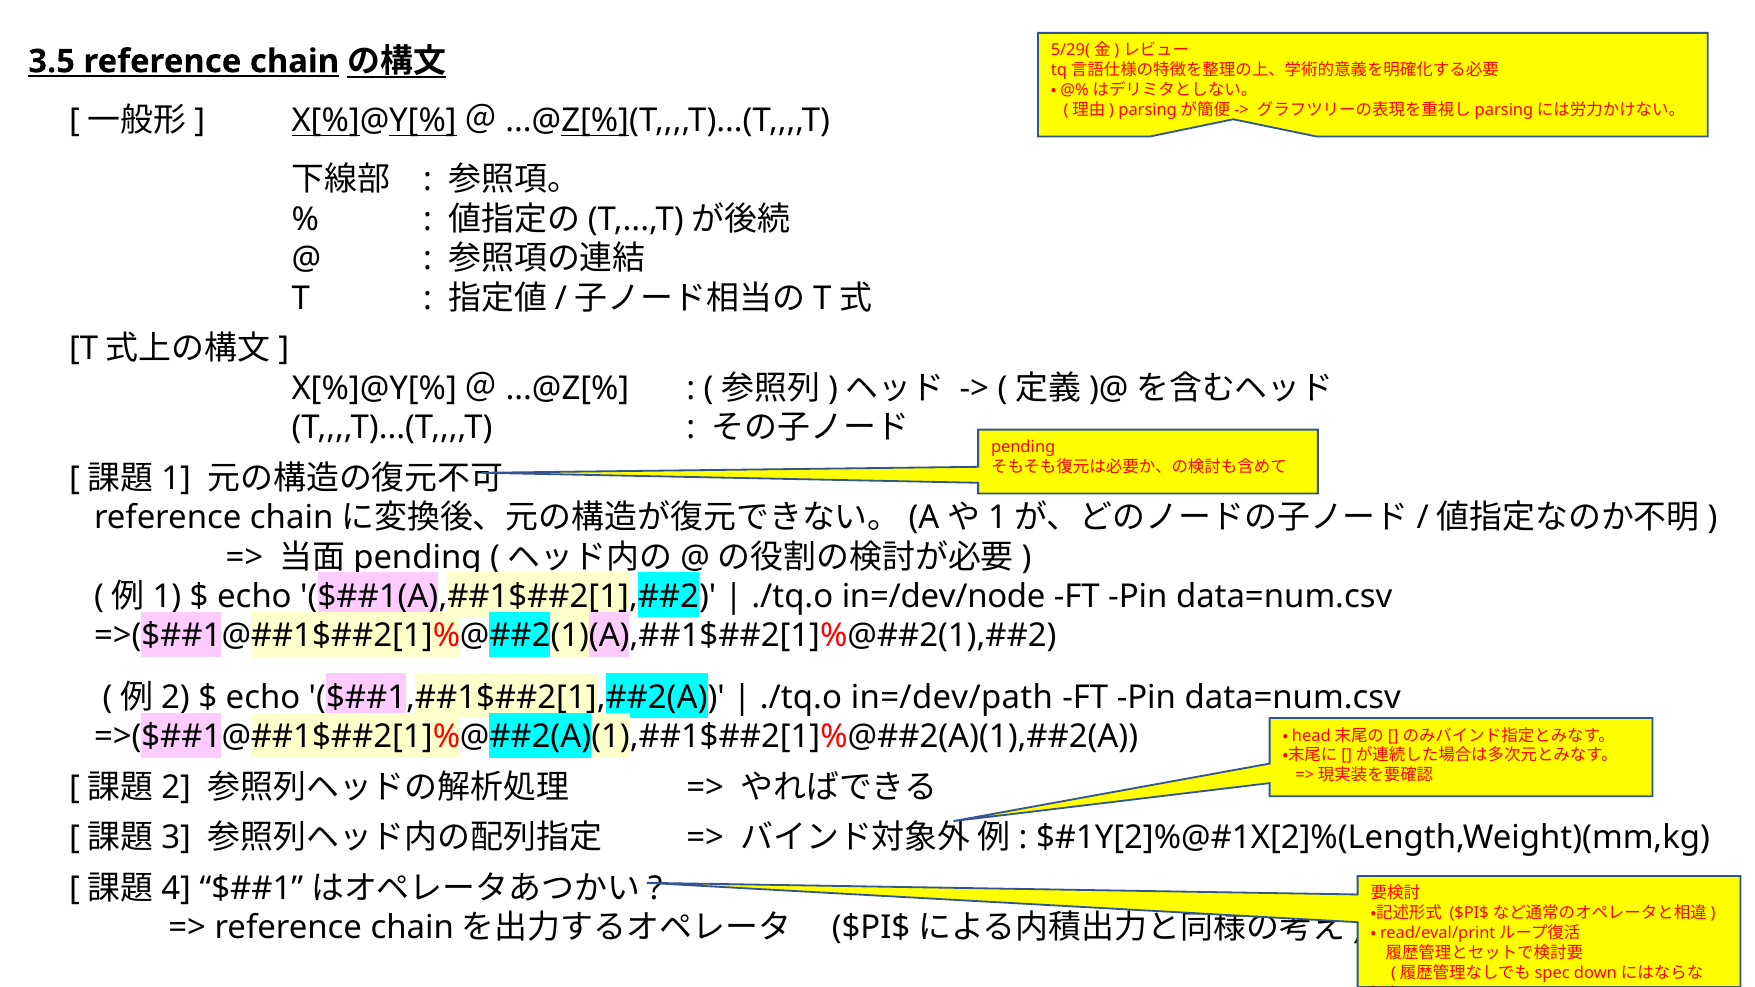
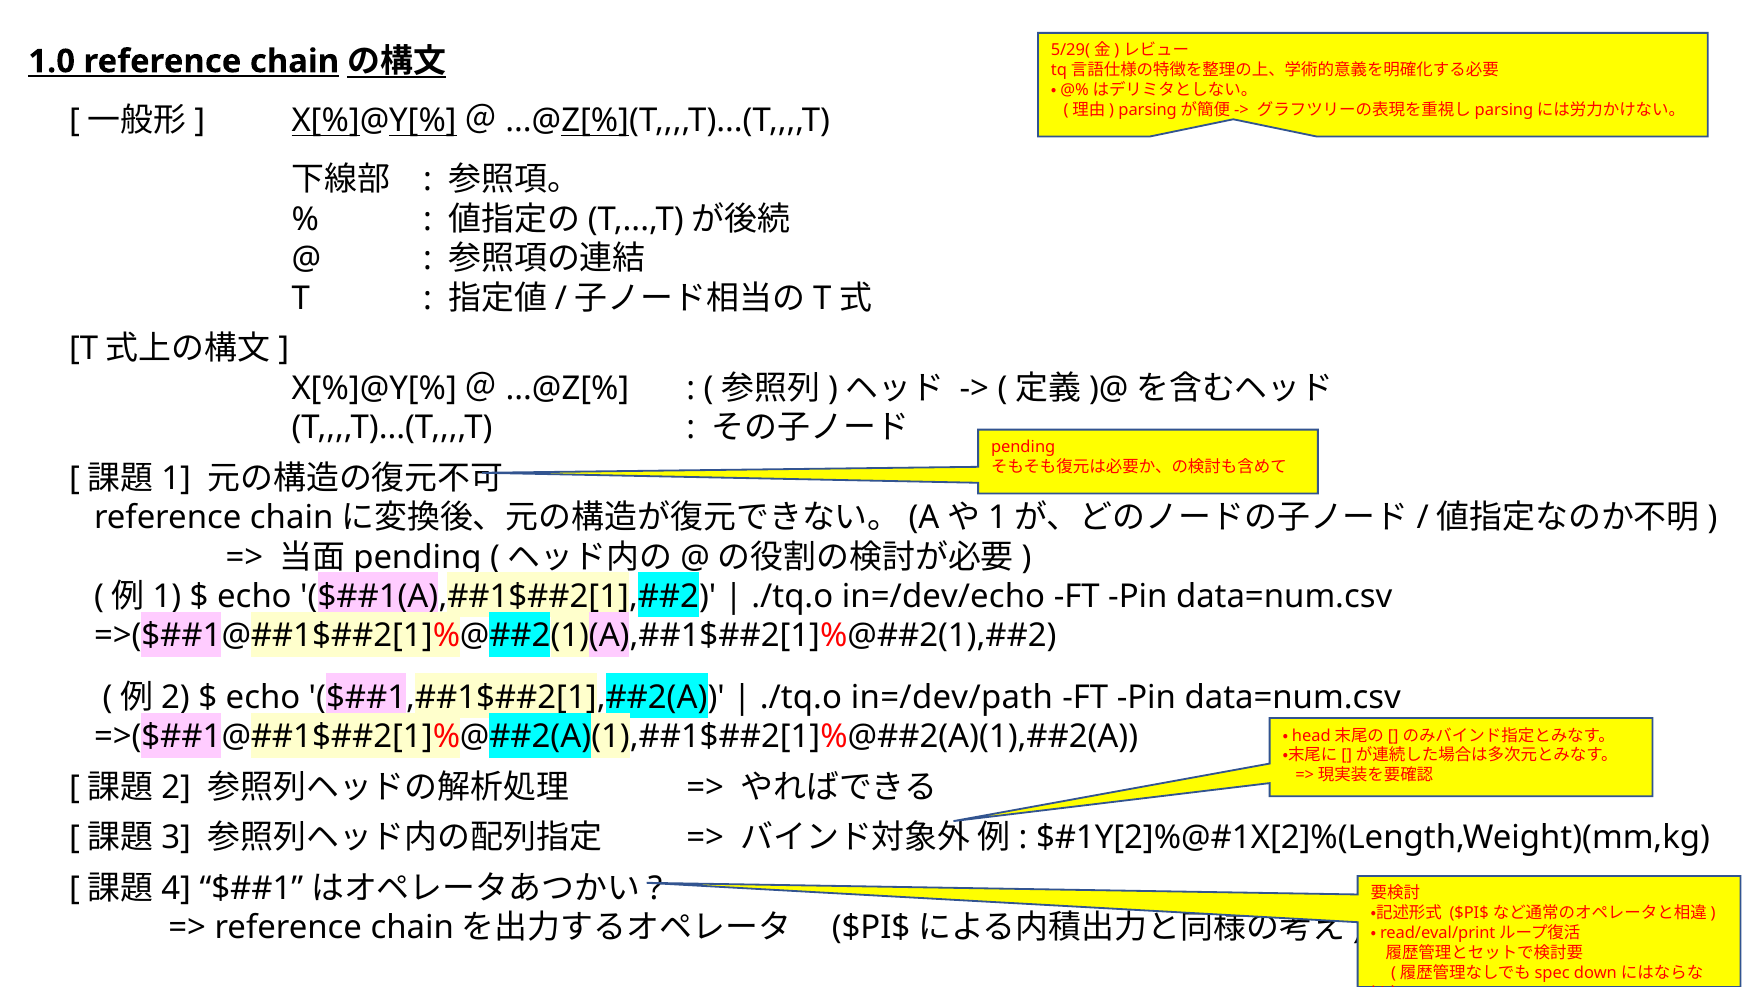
3.5: 3.5 -> 1.0 (52, 61)
in=/dev/node: in=/dev/node -> in=/dev/echo (943, 597)
